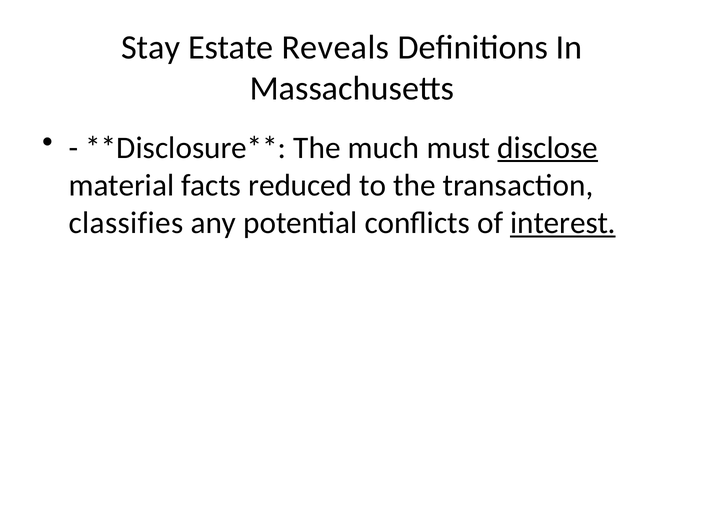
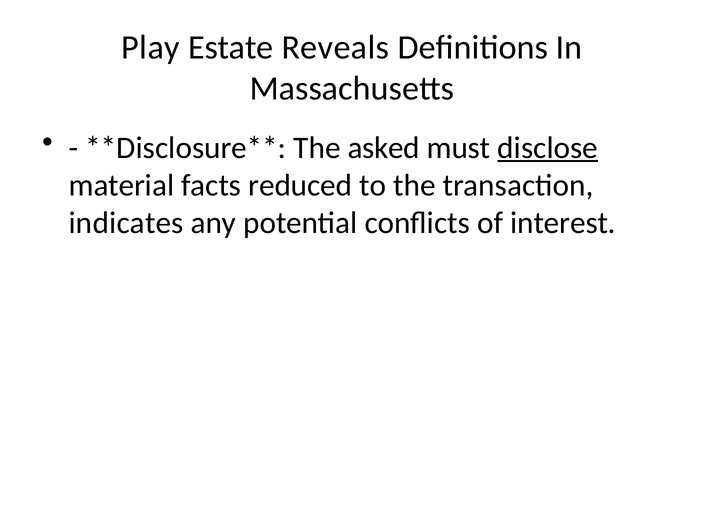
Stay: Stay -> Play (151, 48)
much: much -> asked (384, 148)
classifies: classifies -> indicates (126, 223)
interest underline: present -> none (563, 223)
